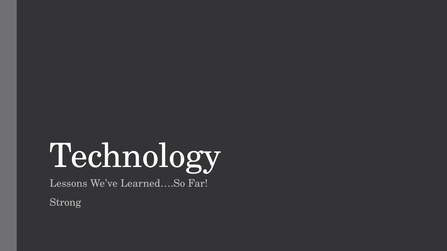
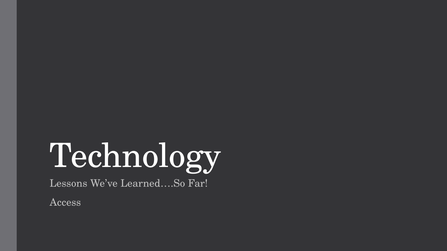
Strong: Strong -> Access (65, 203)
